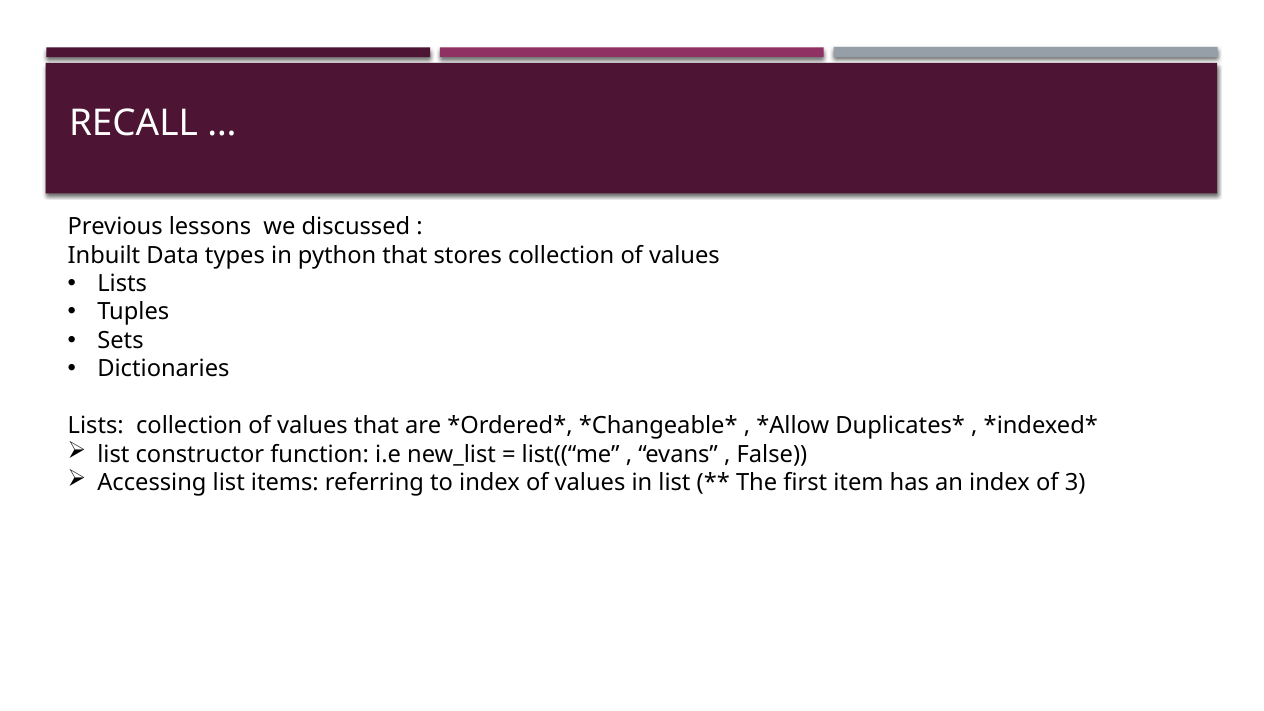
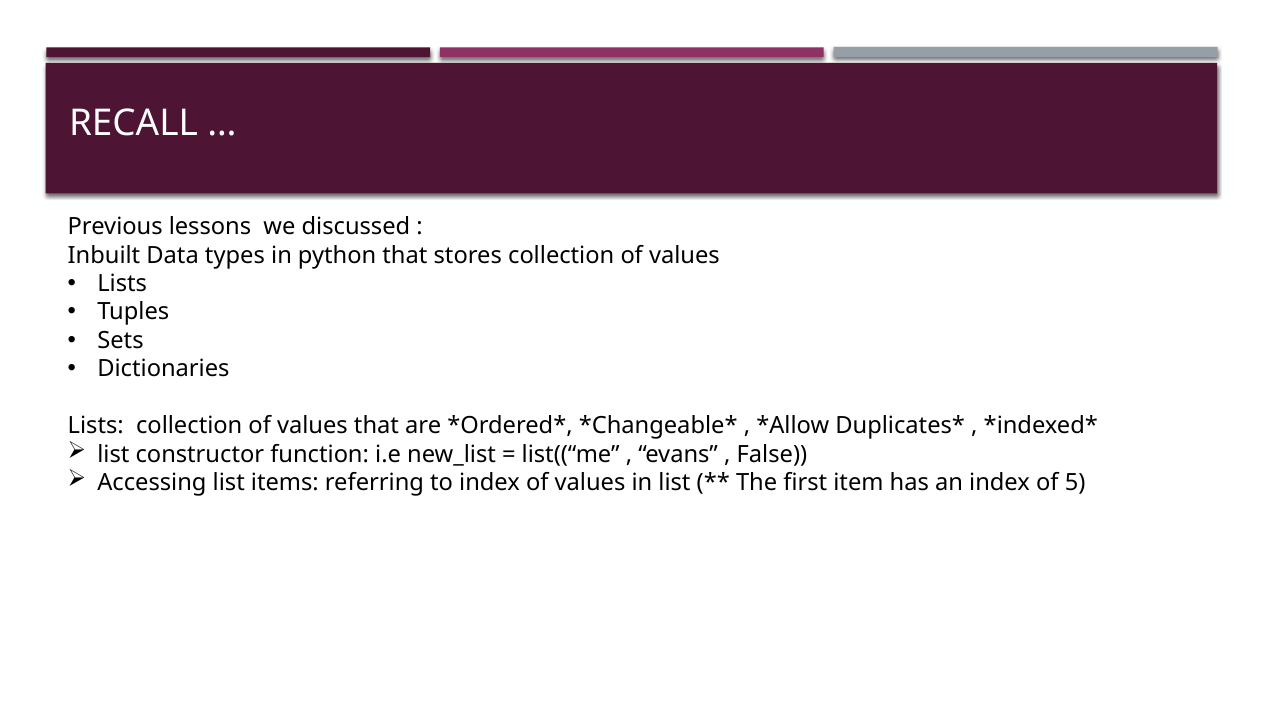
3: 3 -> 5 (1075, 483)
